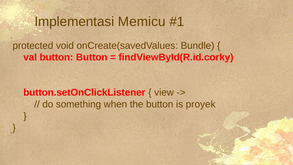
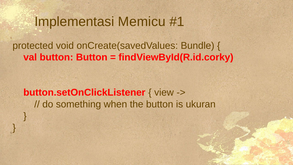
proyek: proyek -> ukuran (201, 104)
